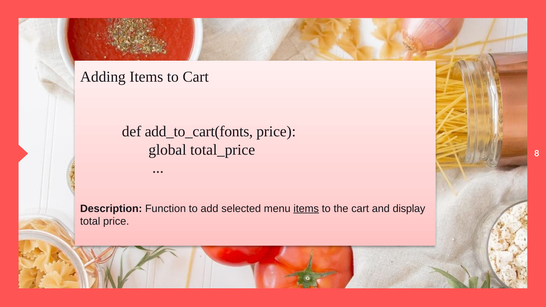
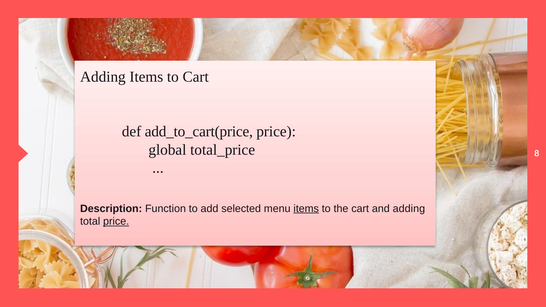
add_to_cart(fonts: add_to_cart(fonts -> add_to_cart(price (199, 132)
and display: display -> adding (409, 209)
price underline: none -> present (116, 221)
